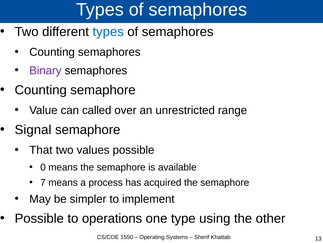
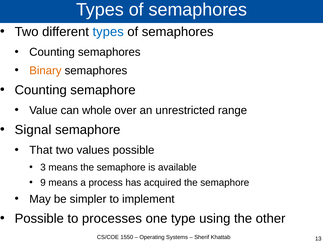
Binary colour: purple -> orange (45, 70)
called: called -> whole (97, 110)
0: 0 -> 3 (43, 167)
7: 7 -> 9 (43, 182)
operations: operations -> processes (112, 218)
